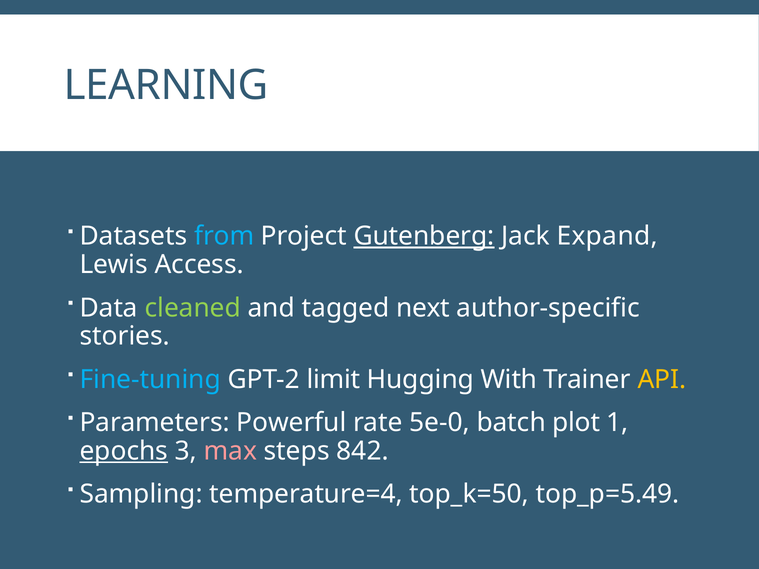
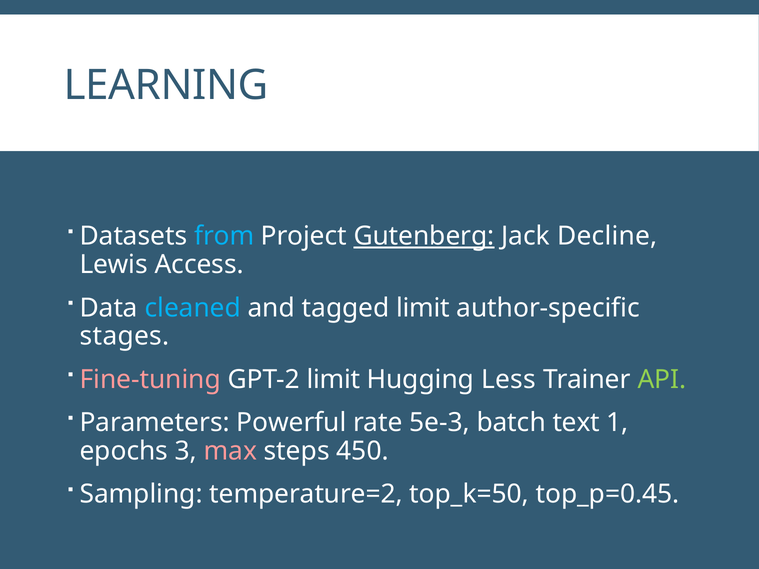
Expand: Expand -> Decline (607, 236)
cleaned colour: light green -> light blue (193, 308)
tagged next: next -> limit (423, 308)
stories: stories -> stages (125, 336)
Fine-tuning colour: light blue -> pink (150, 380)
With: With -> Less (509, 380)
API colour: yellow -> light green (662, 380)
5e-0: 5e-0 -> 5e-3 (440, 423)
plot: plot -> text (576, 423)
epochs underline: present -> none (124, 451)
842: 842 -> 450 (363, 451)
temperature=4: temperature=4 -> temperature=2 (306, 494)
top_p=5.49: top_p=5.49 -> top_p=0.45 (608, 494)
